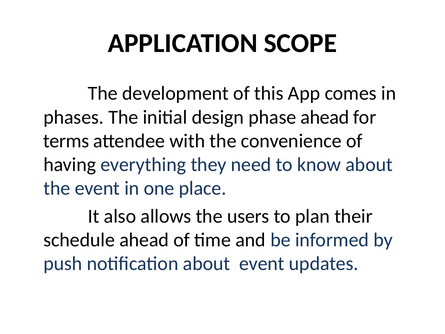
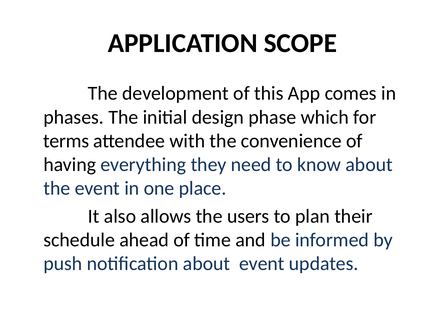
phase ahead: ahead -> which (325, 117)
